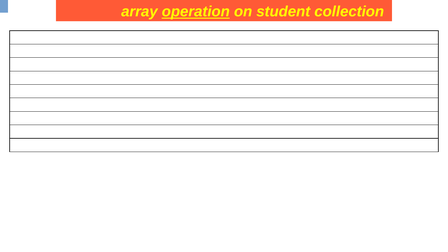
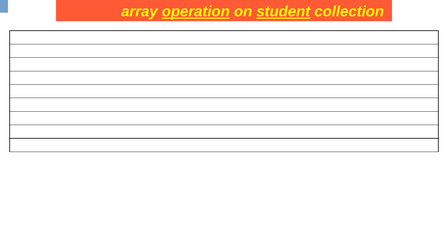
student underline: none -> present (283, 12)
